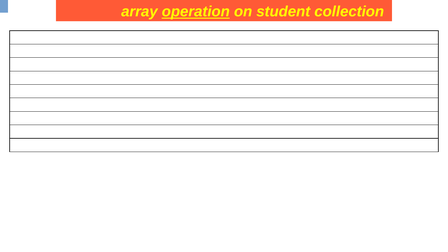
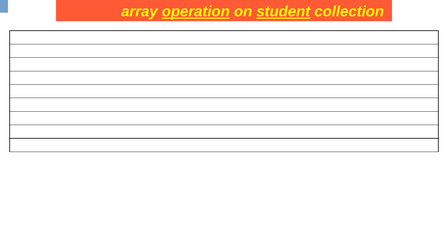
student underline: none -> present (283, 12)
